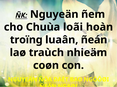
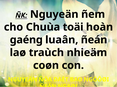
loãi: loãi -> toäi (73, 27)
troïng: troïng -> gaéng (26, 40)
